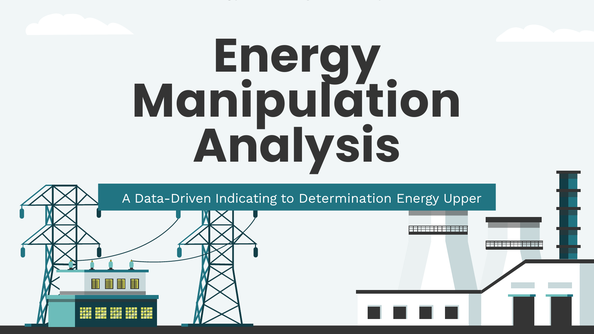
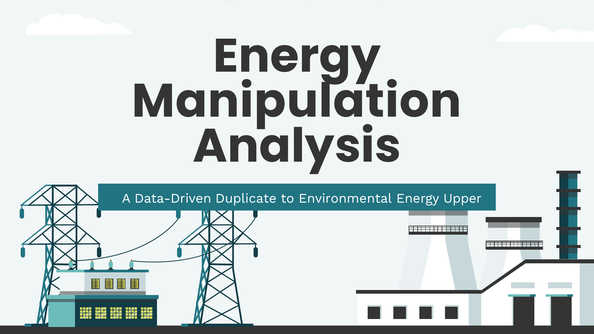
Indicating: Indicating -> Duplicate (246, 198)
Determination: Determination -> Environmental (345, 198)
